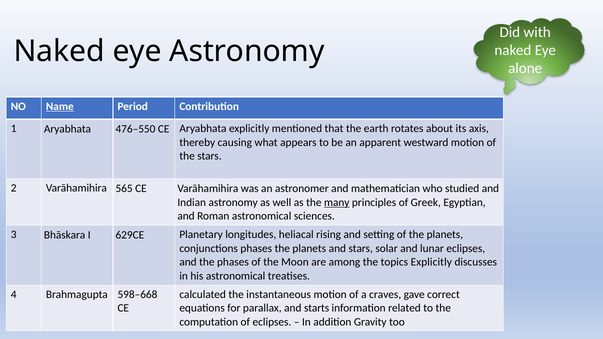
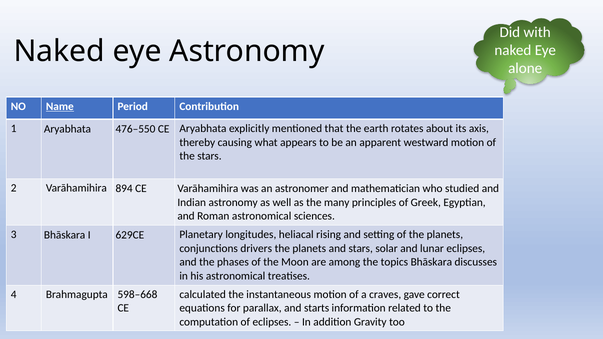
565: 565 -> 894 (124, 189)
many underline: present -> none (337, 202)
conjunctions phases: phases -> drivers (256, 249)
topics Explicitly: Explicitly -> Bhāskara (431, 262)
